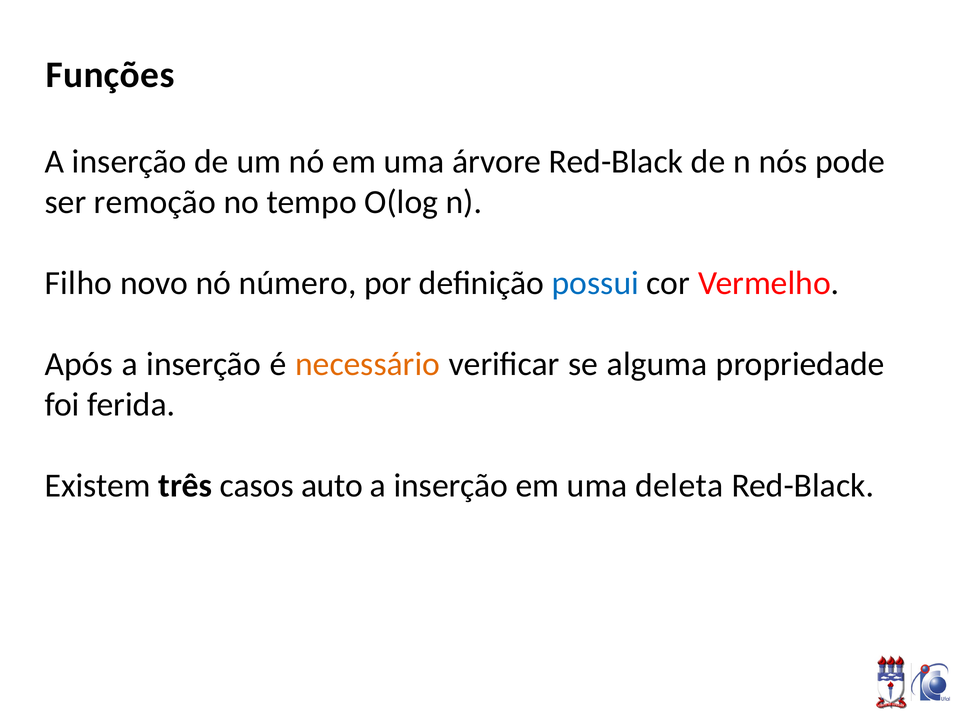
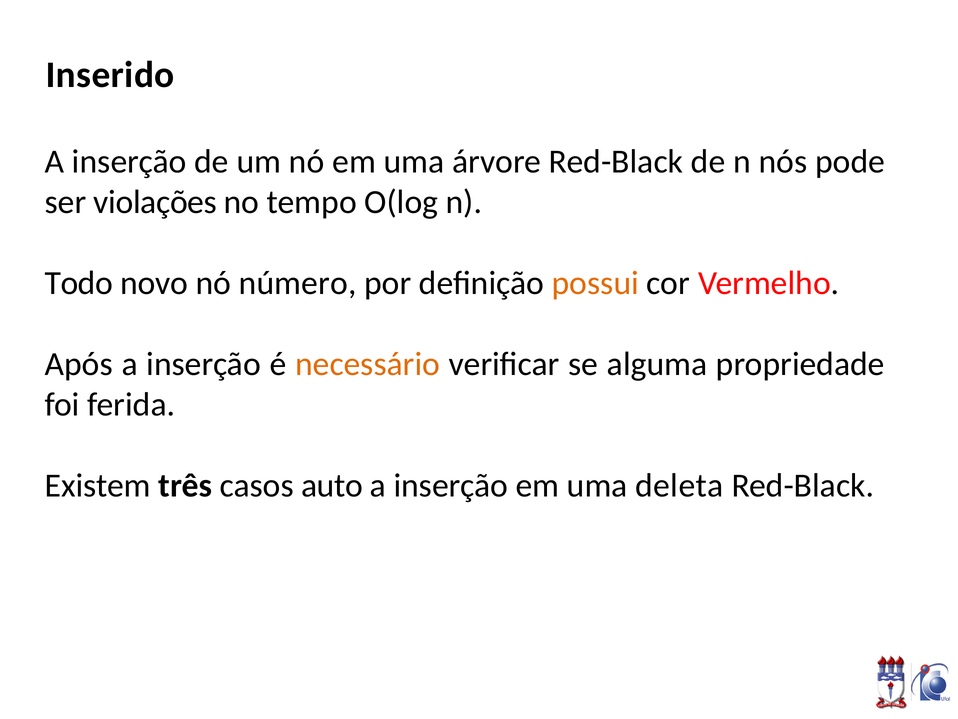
Funções: Funções -> Inserido (110, 75)
remoção: remoção -> violações (155, 202)
Filho: Filho -> Todo (79, 283)
possui colour: blue -> orange (595, 283)
